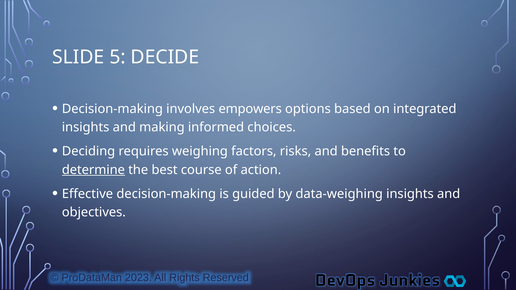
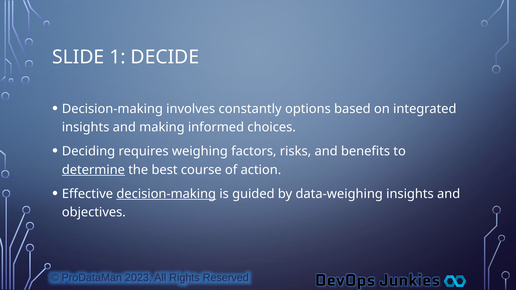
5: 5 -> 1 (117, 57)
empowers: empowers -> constantly (250, 109)
decision-making underline: none -> present (166, 194)
